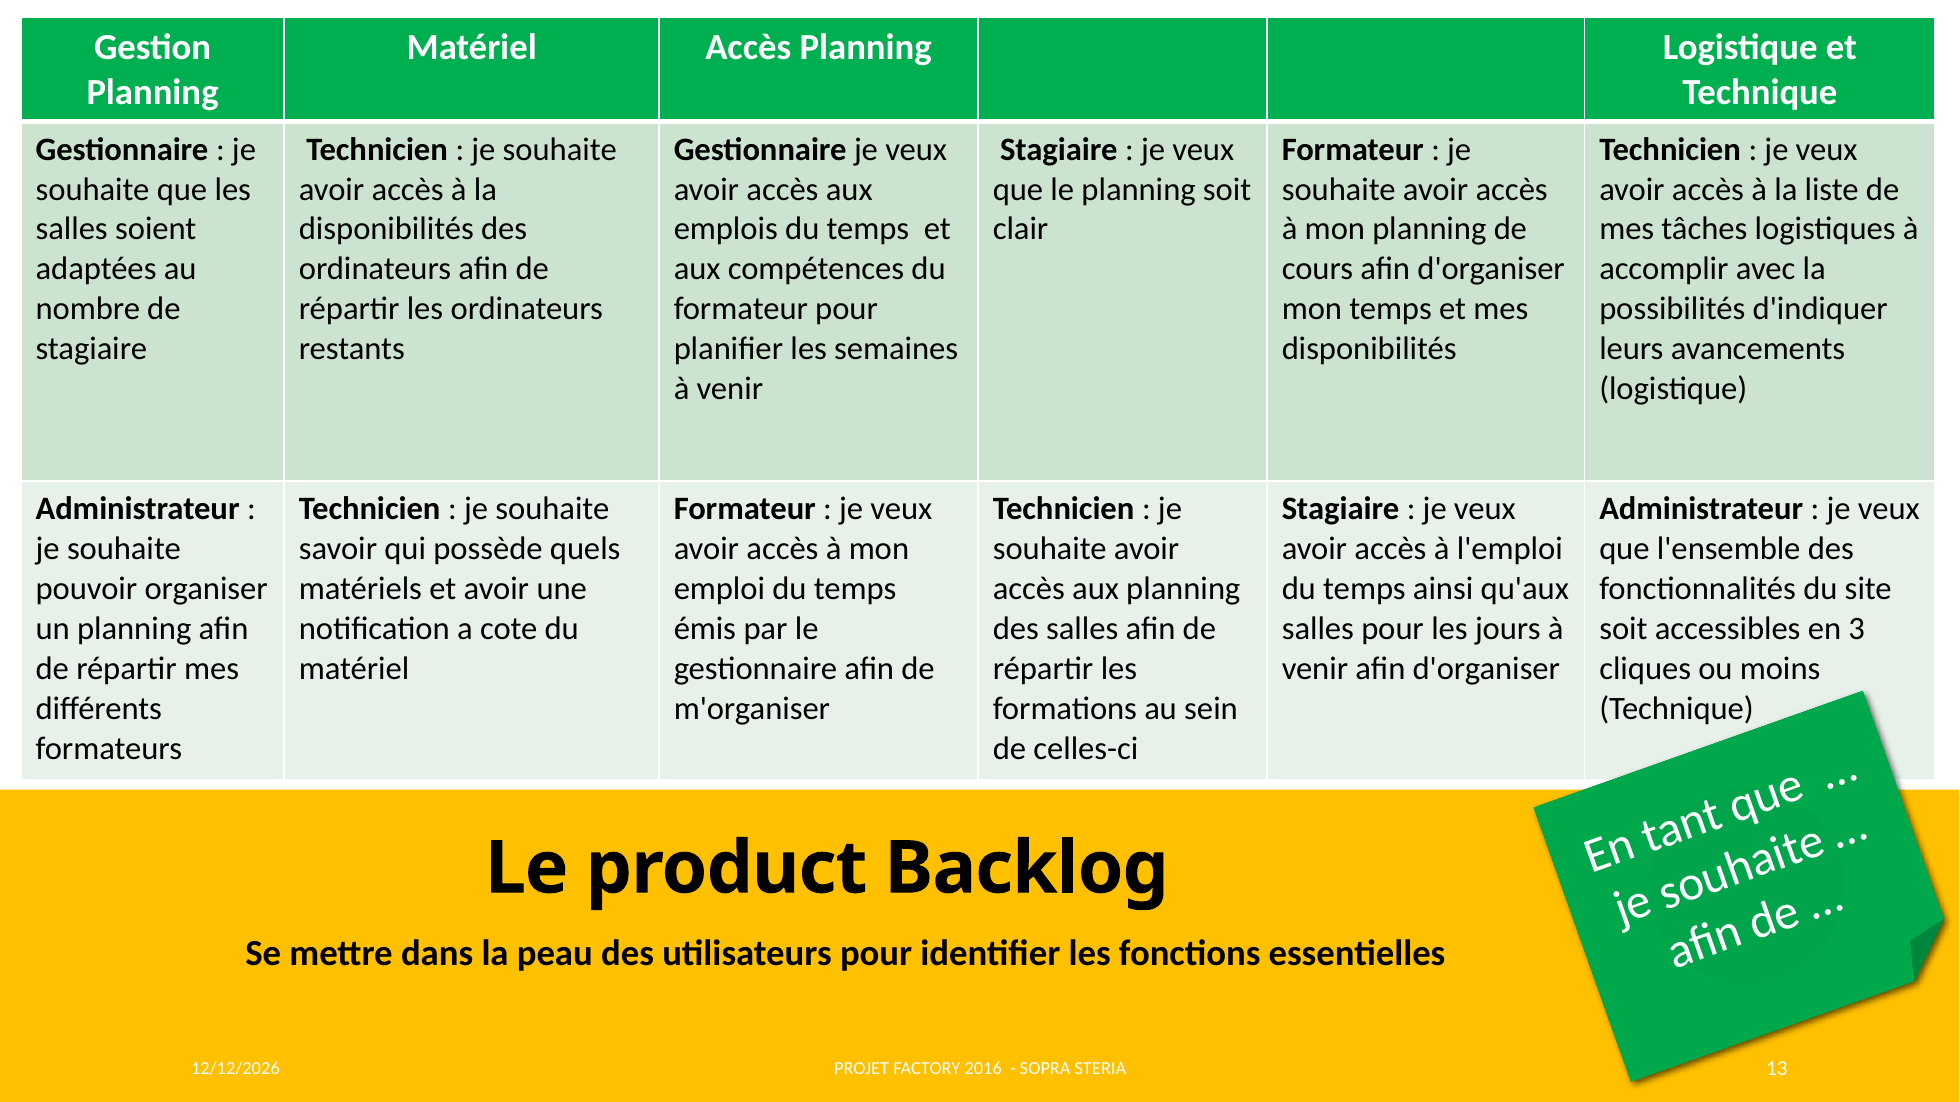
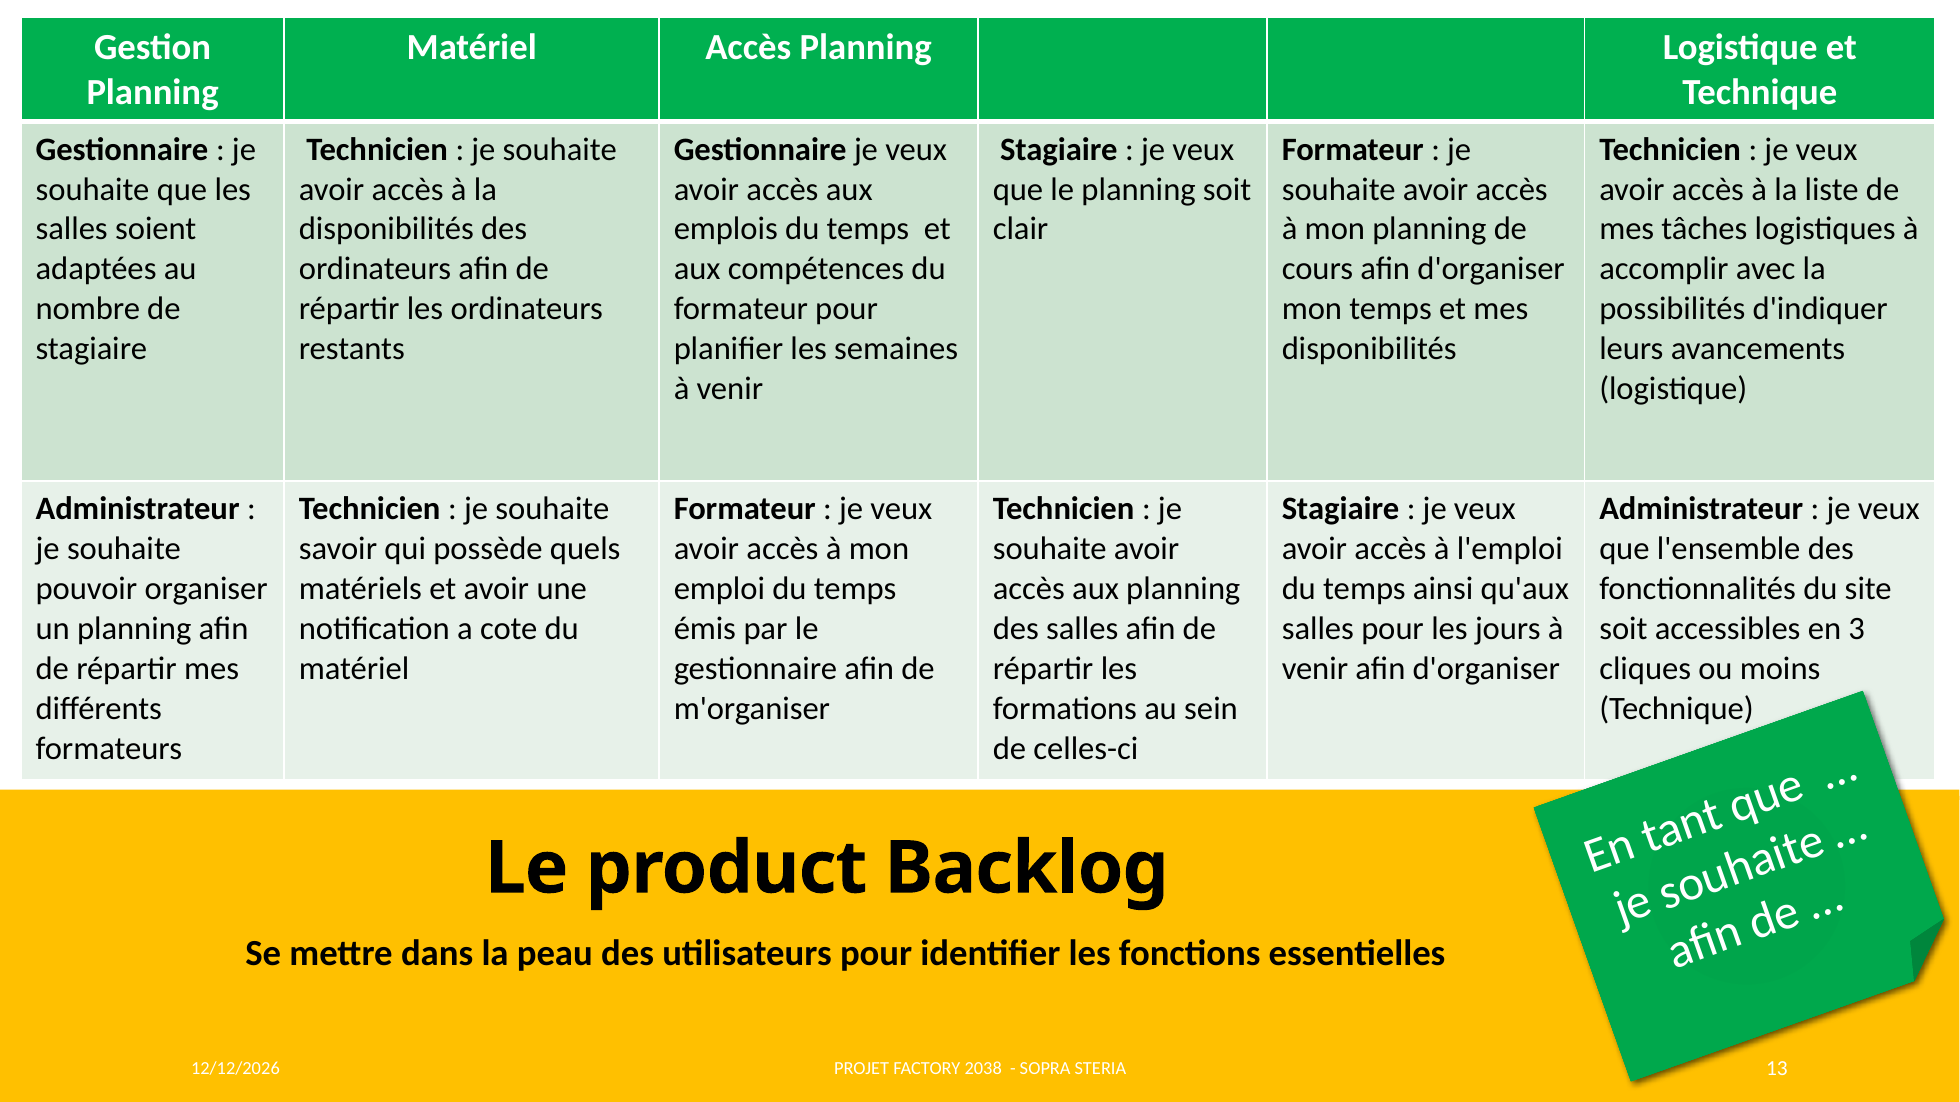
2016: 2016 -> 2038 (983, 1069)
